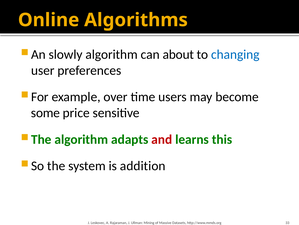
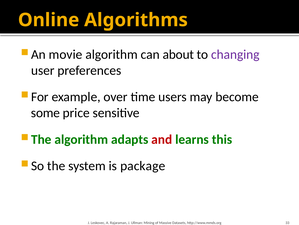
slowly: slowly -> movie (66, 54)
changing colour: blue -> purple (235, 54)
addition: addition -> package (143, 165)
